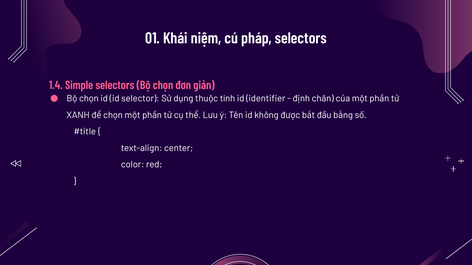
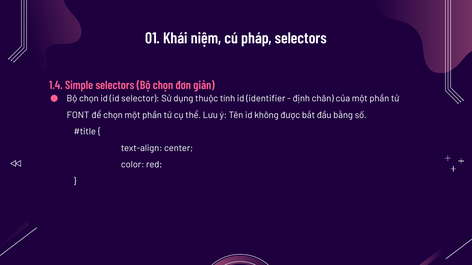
XANH: XANH -> FONT (78, 115)
